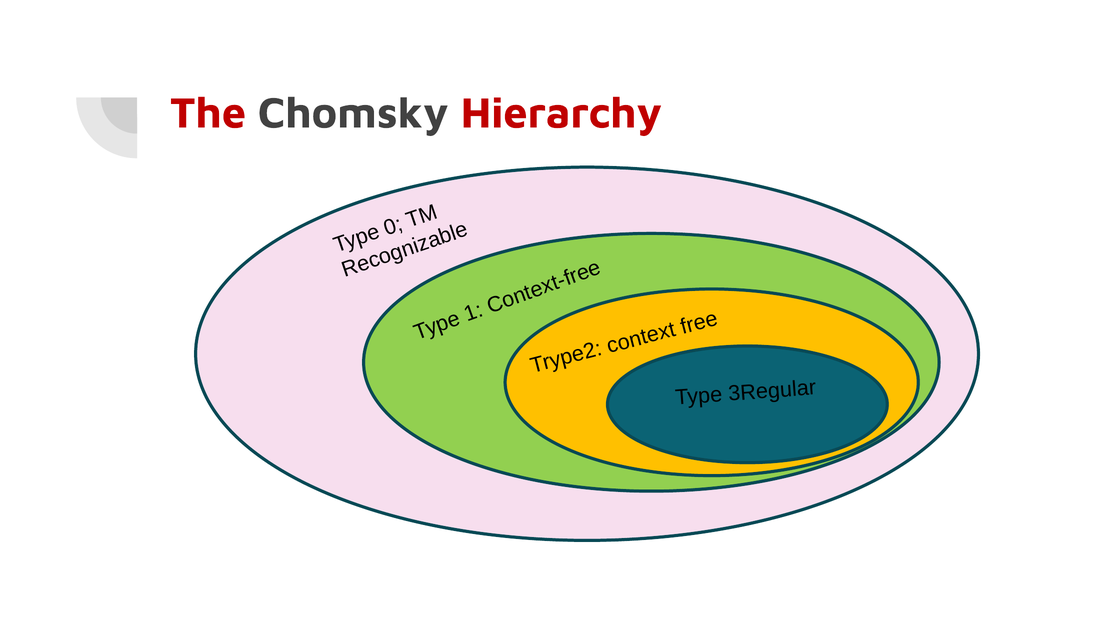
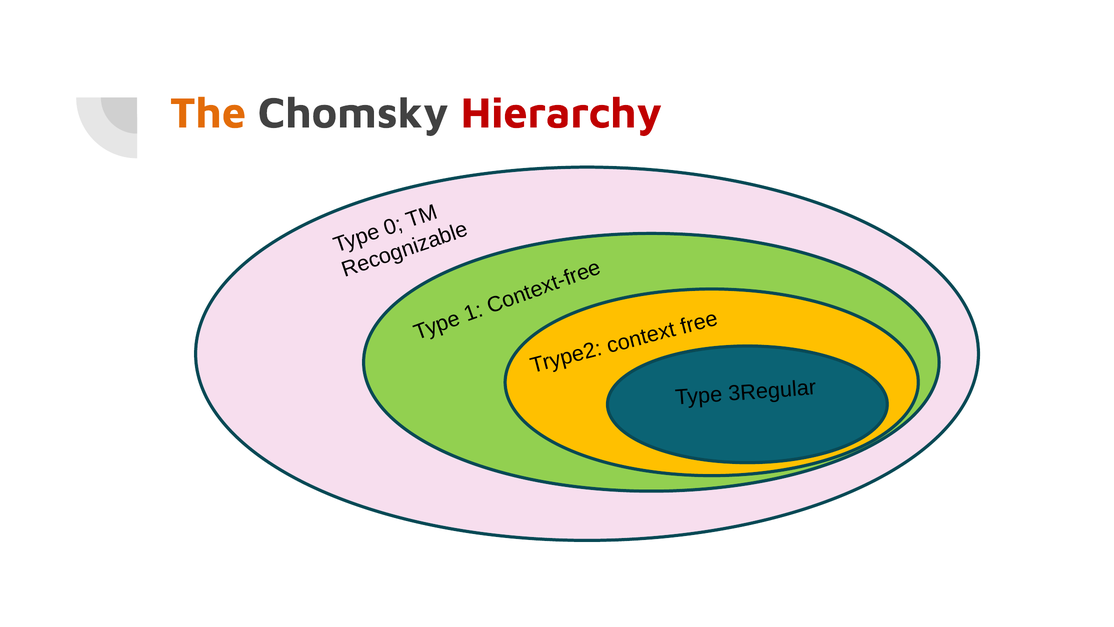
The colour: red -> orange (208, 113)
